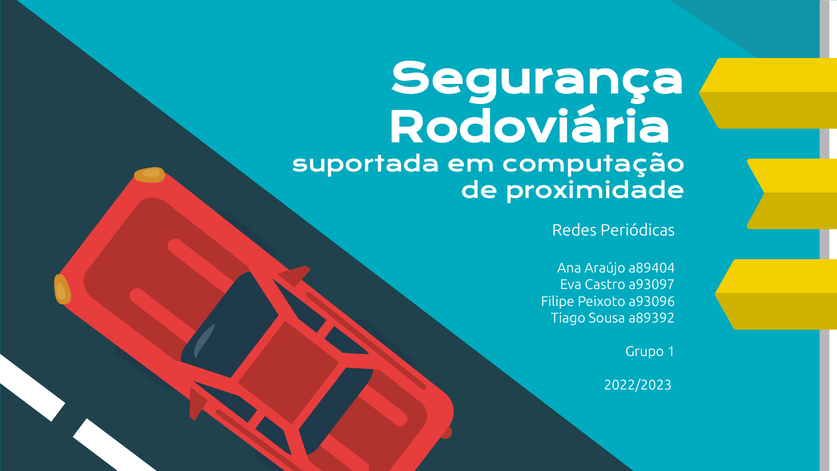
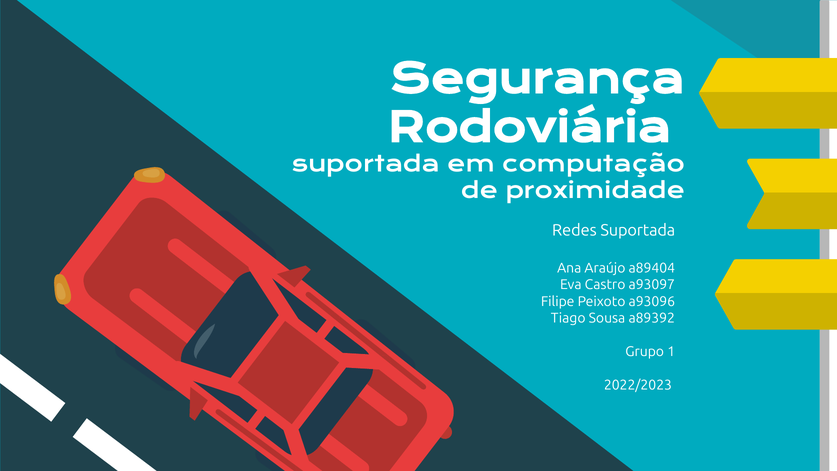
Redes Periódicas: Periódicas -> Suportada (638, 230)
